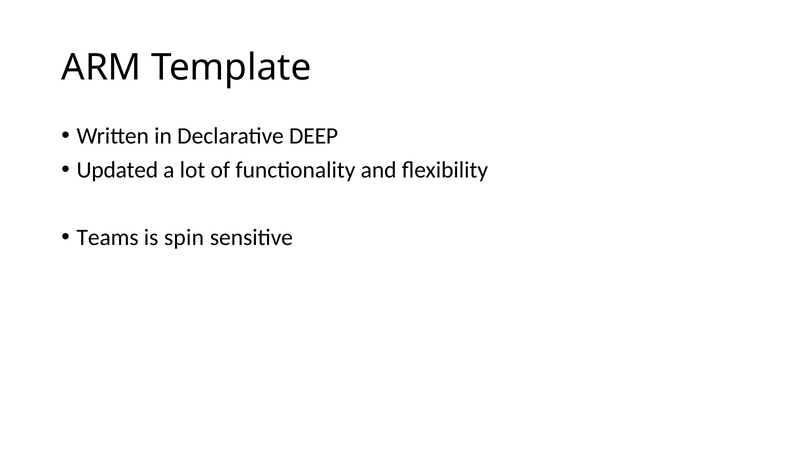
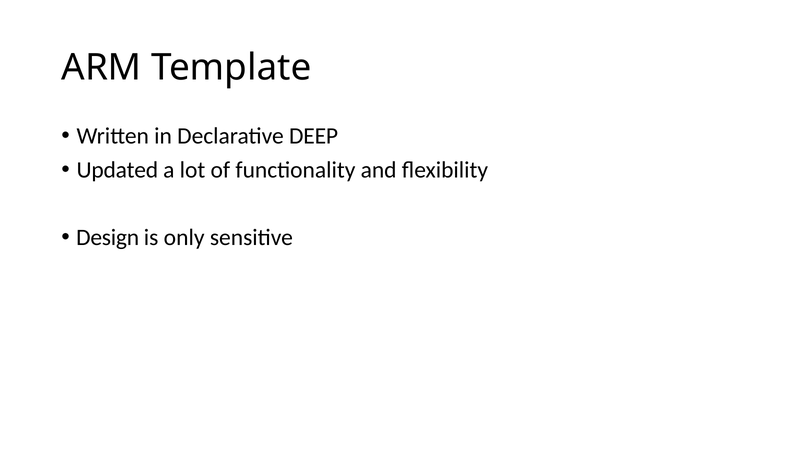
Teams: Teams -> Design (108, 238)
spin: spin -> only (184, 238)
